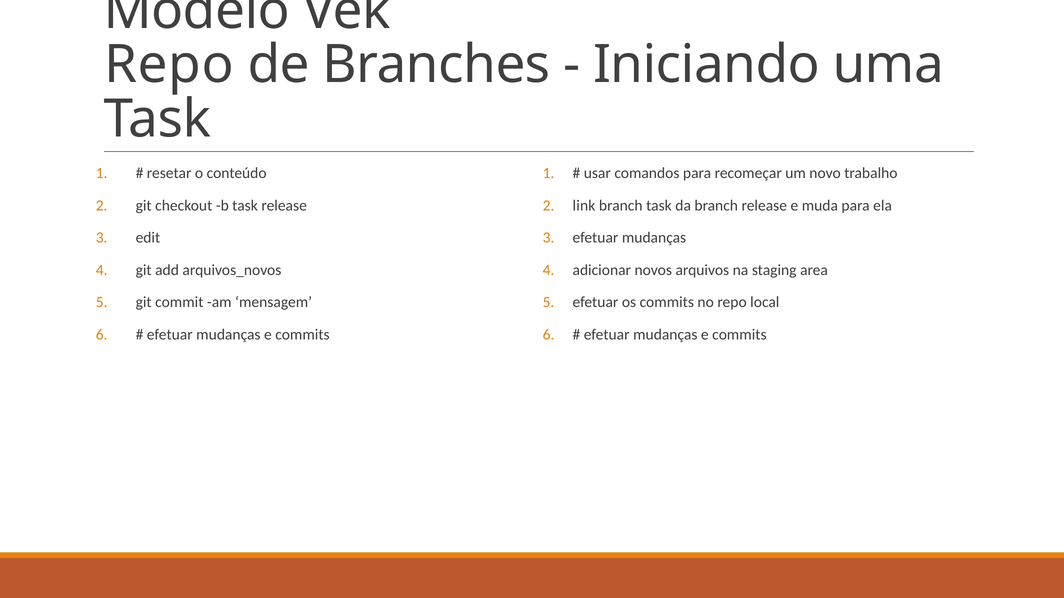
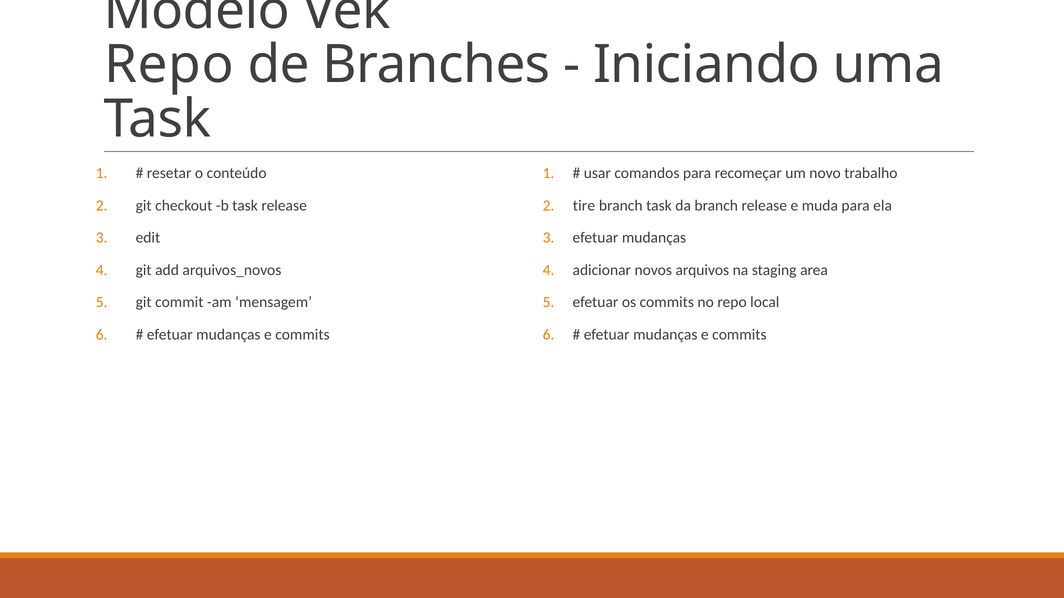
link: link -> tire (584, 206)
